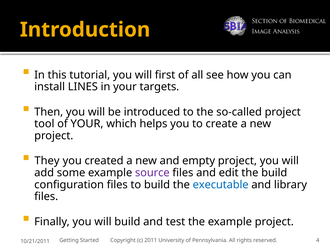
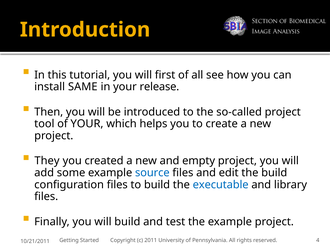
LINES: LINES -> SAME (83, 87)
targets: targets -> release (159, 87)
source colour: purple -> blue (152, 172)
